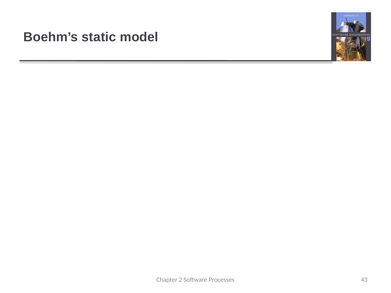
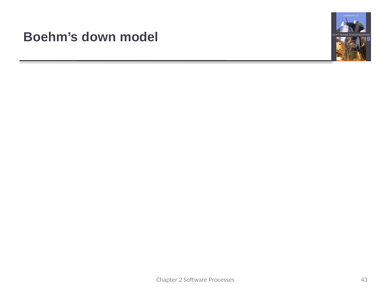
static: static -> down (99, 37)
